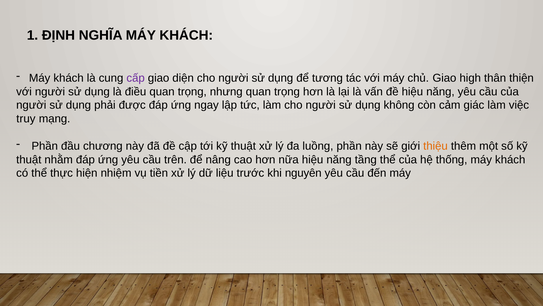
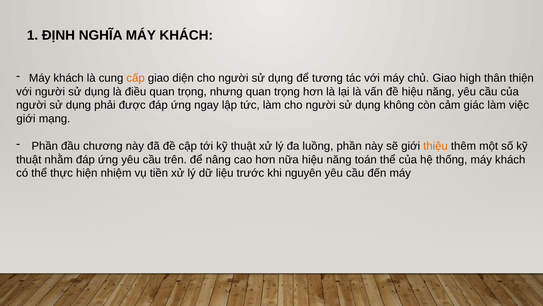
cấp colour: purple -> orange (136, 78)
truy: truy -> giới (26, 119)
tầng: tầng -> toán (366, 159)
